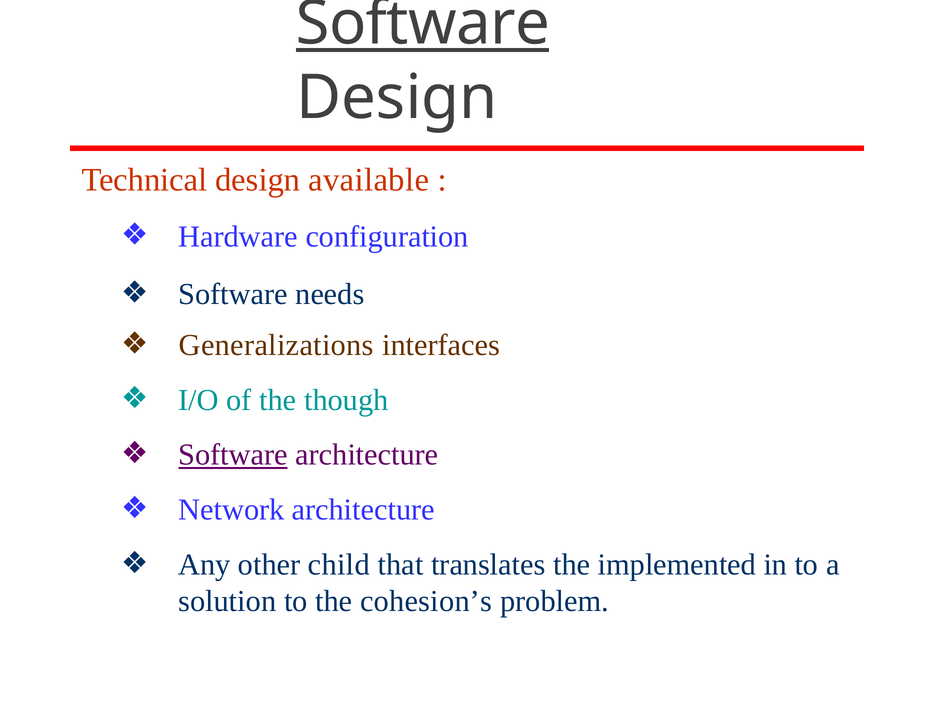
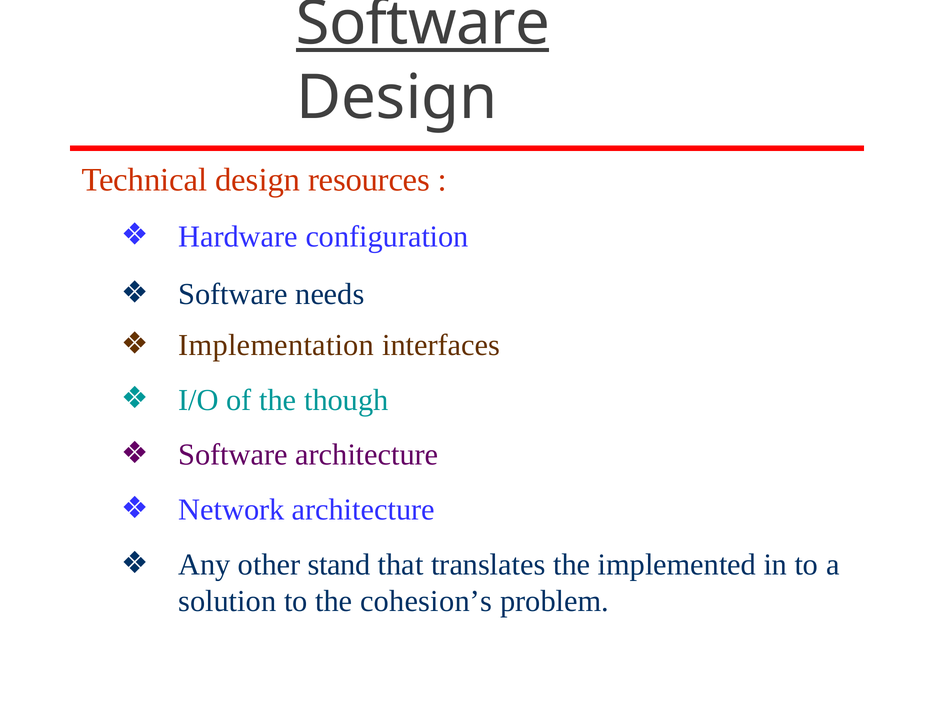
available: available -> resources (369, 180)
Generalizations: Generalizations -> Implementation (276, 345)
Software underline: present -> none (233, 454)
child: child -> stand (339, 564)
